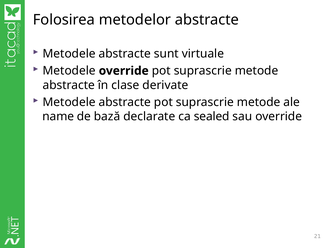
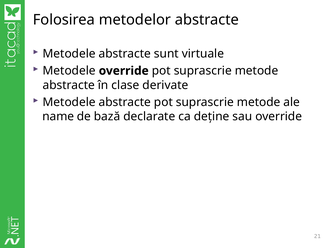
sealed: sealed -> deține (212, 116)
